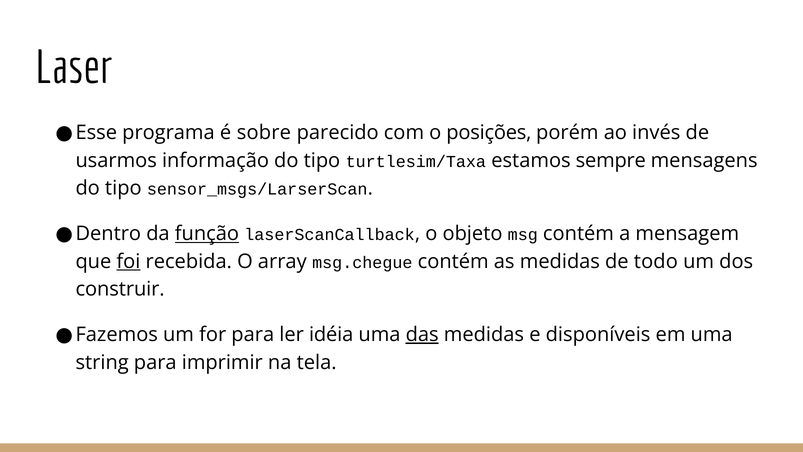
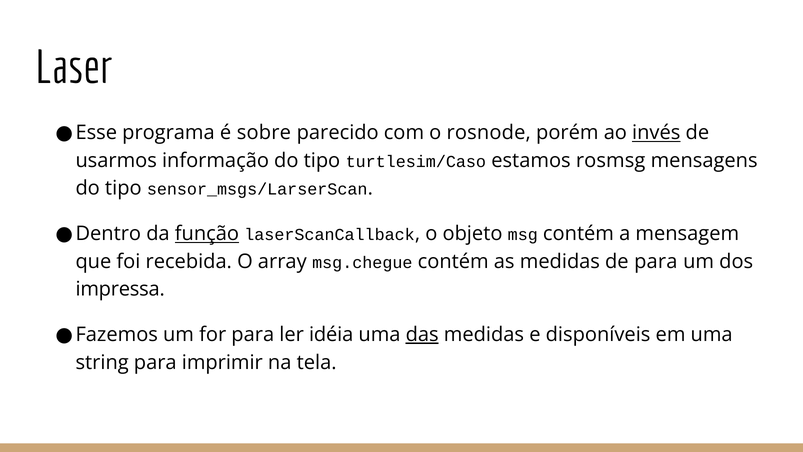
posições: posições -> rosnode (489, 133)
invés underline: none -> present (656, 133)
turtlesim/Taxa: turtlesim/Taxa -> turtlesim/Caso (416, 161)
sempre: sempre -> rosmsg (611, 160)
foi underline: present -> none (128, 261)
de todo: todo -> para (656, 261)
construir: construir -> impressa (120, 289)
